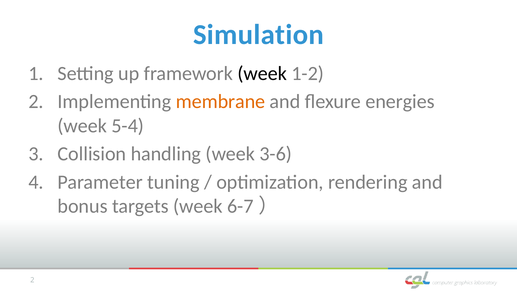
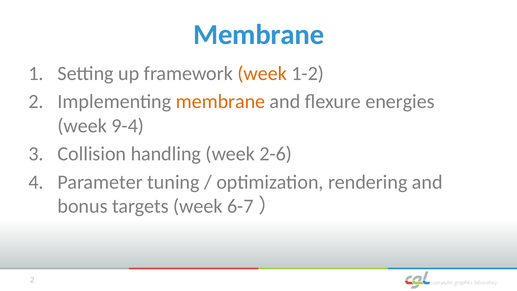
Simulation: Simulation -> Membrane (259, 35)
week colour: black -> orange (262, 73)
5-4: 5-4 -> 9-4 (128, 126)
3-6: 3-6 -> 2-6 (276, 154)
